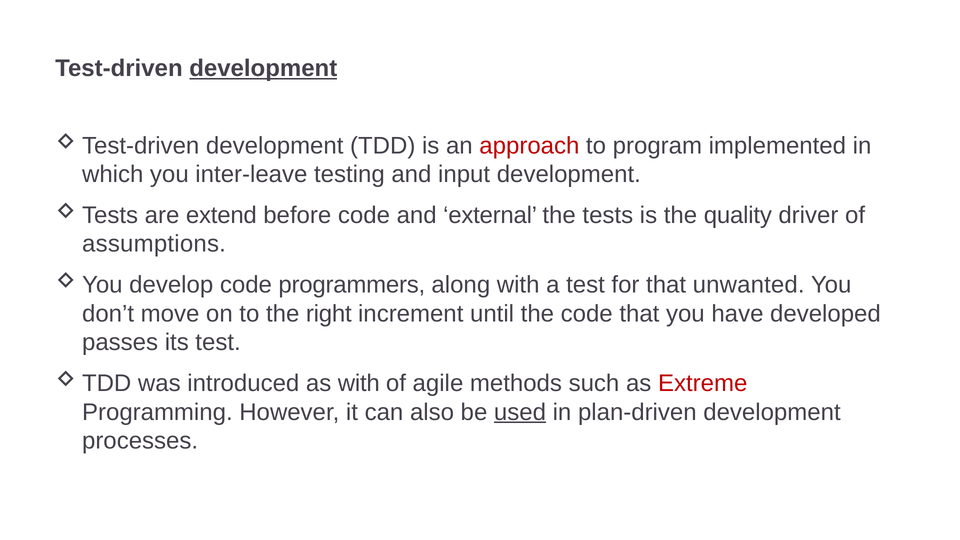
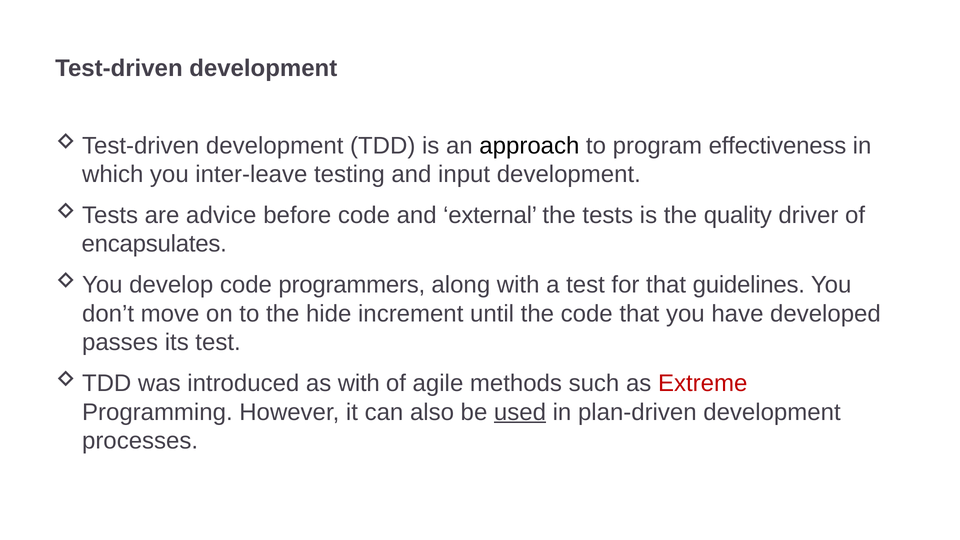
development underline: present -> none (263, 68)
approach colour: red -> black (529, 146)
implemented: implemented -> effectiveness (777, 146)
extend: extend -> advice (221, 215)
assumptions: assumptions -> encapsulates (154, 244)
unwanted: unwanted -> guidelines (749, 285)
right: right -> hide (329, 314)
